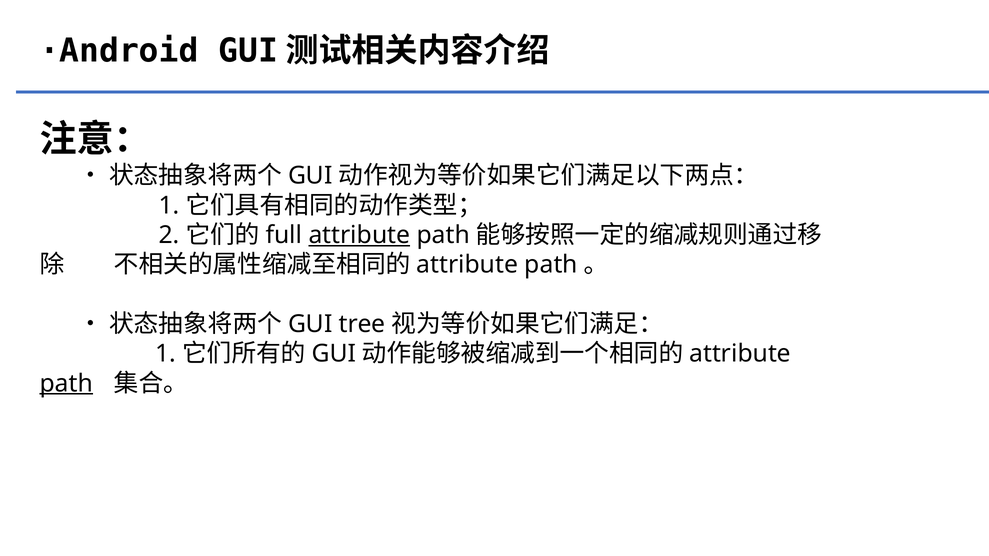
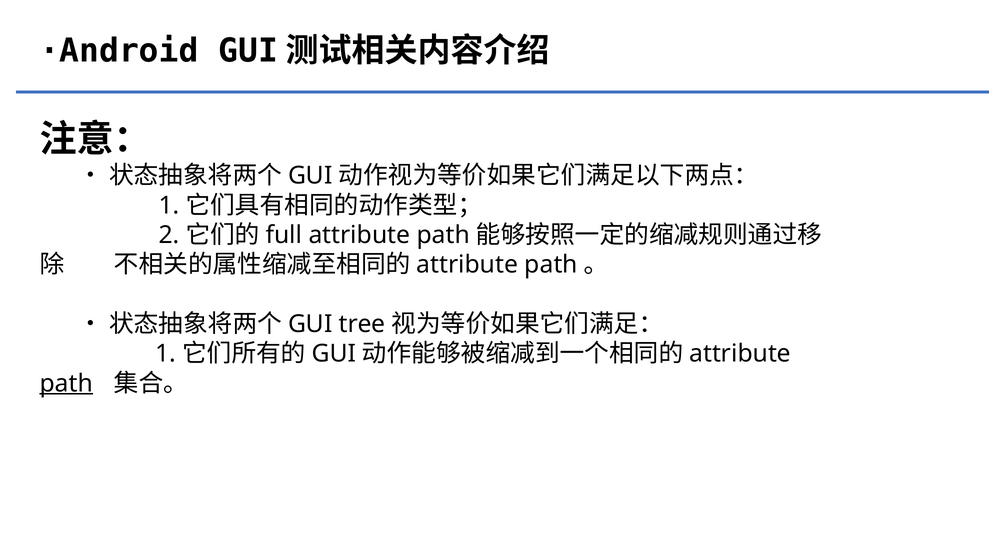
attribute underline: present -> none (359, 235)
